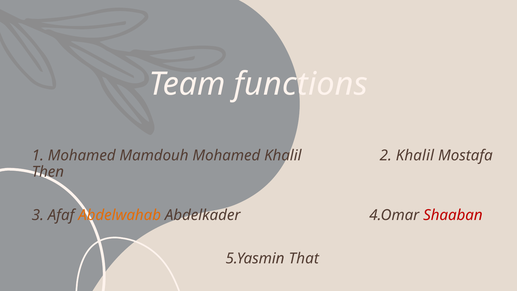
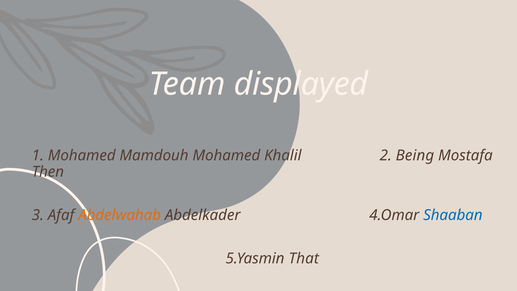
functions: functions -> displayed (301, 84)
2 Khalil: Khalil -> Being (415, 155)
Shaaban colour: red -> blue (453, 215)
